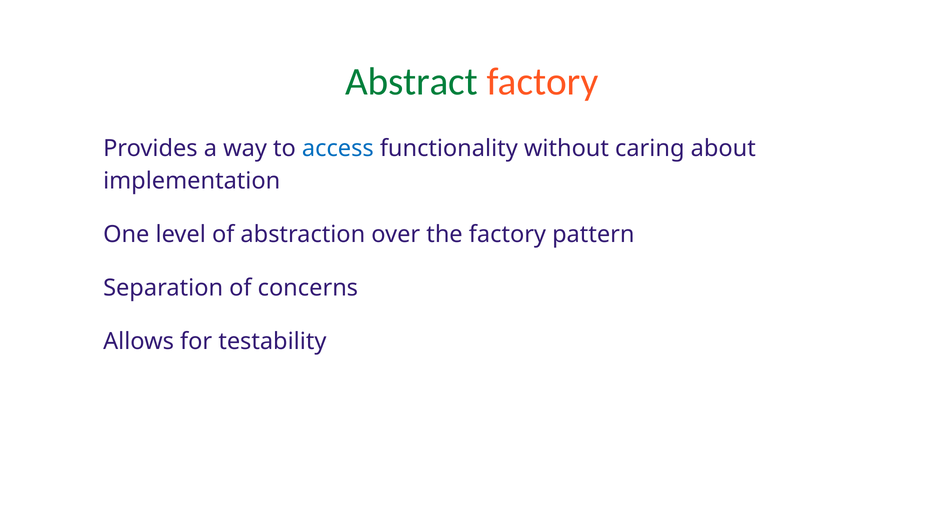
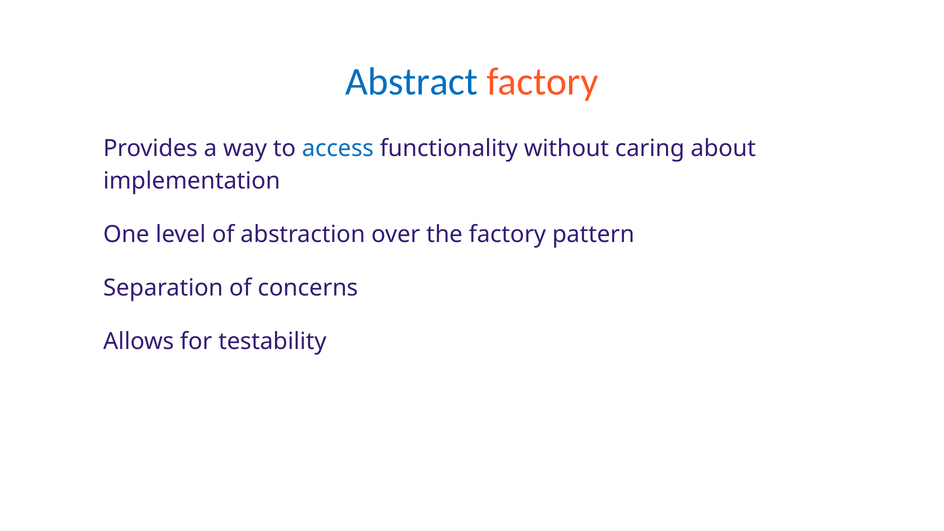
Abstract colour: green -> blue (412, 82)
